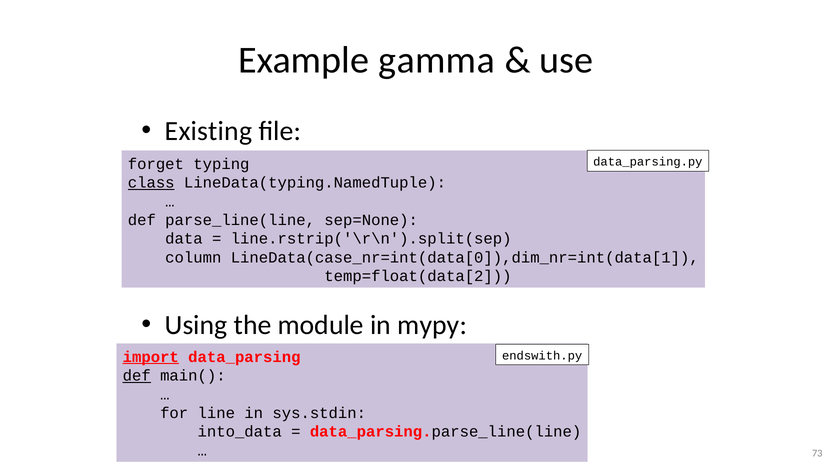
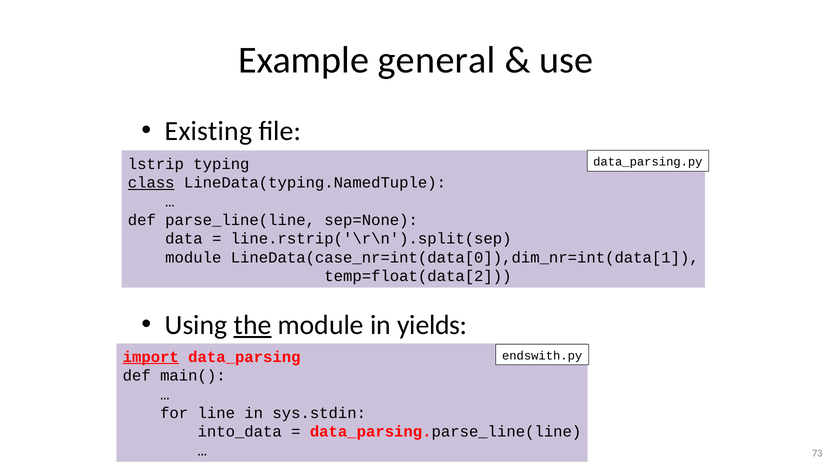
gamma: gamma -> general (437, 60)
forget: forget -> lstrip (156, 164)
column: column -> module (193, 258)
the underline: none -> present (253, 325)
mypy: mypy -> yields (432, 325)
def underline: present -> none (137, 376)
